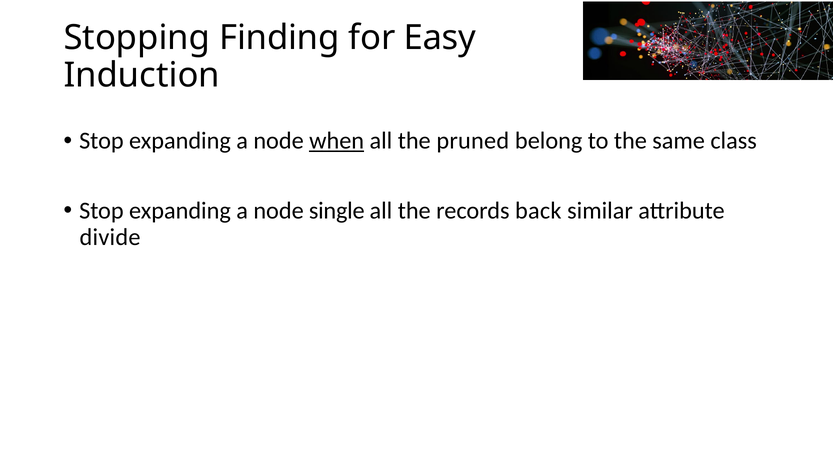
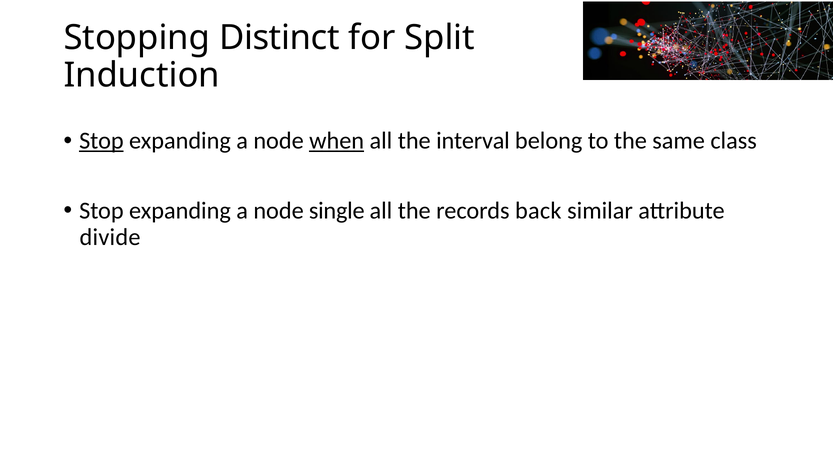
Finding: Finding -> Distinct (279, 38)
Easy: Easy -> Split (440, 38)
Stop underline: none -> present (101, 141)
pruned: pruned -> interval (473, 141)
